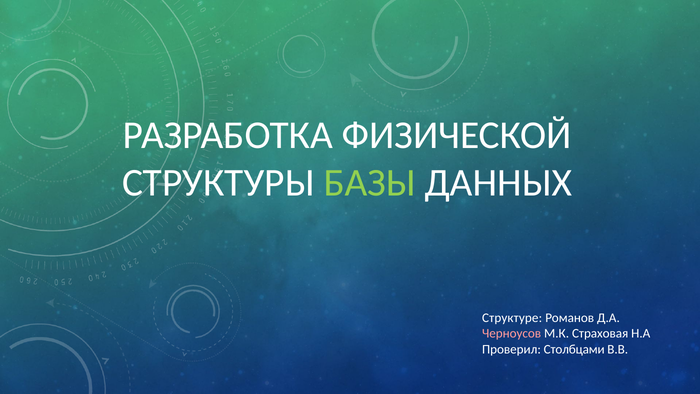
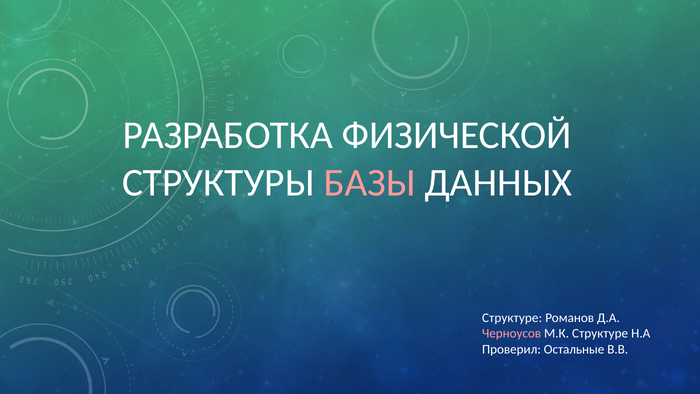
БАЗЫ colour: light green -> pink (370, 183)
М.К Страховая: Страховая -> Структуре (600, 333)
Столбцами: Столбцами -> Остальные (574, 349)
